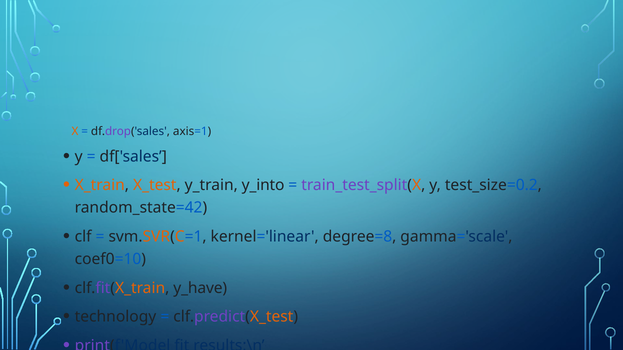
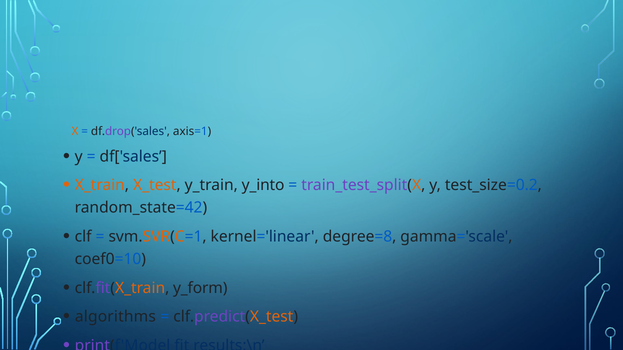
y_have: y_have -> y_form (200, 288)
technology: technology -> algorithms (115, 317)
